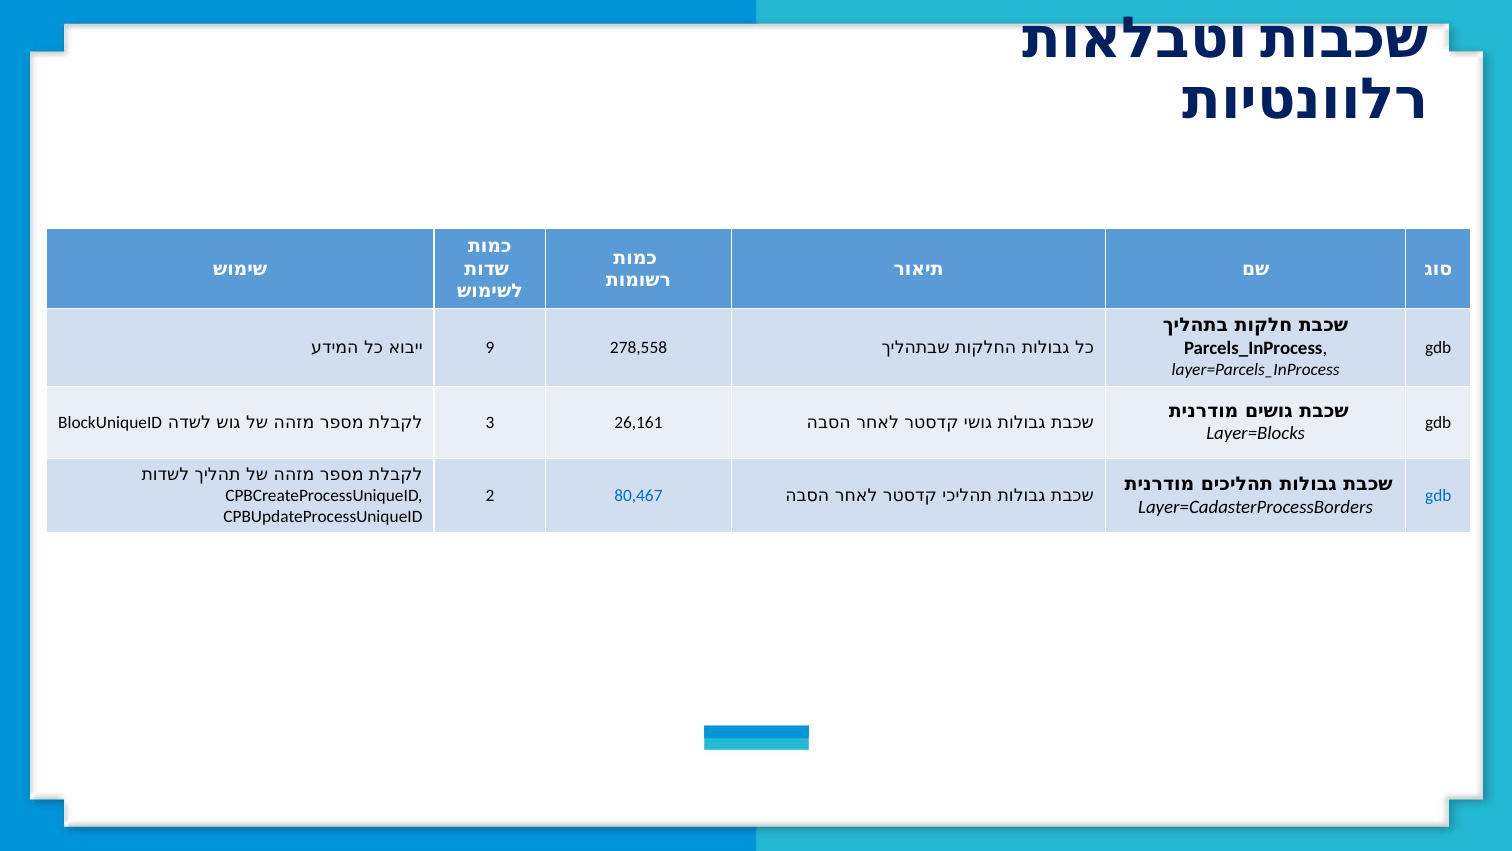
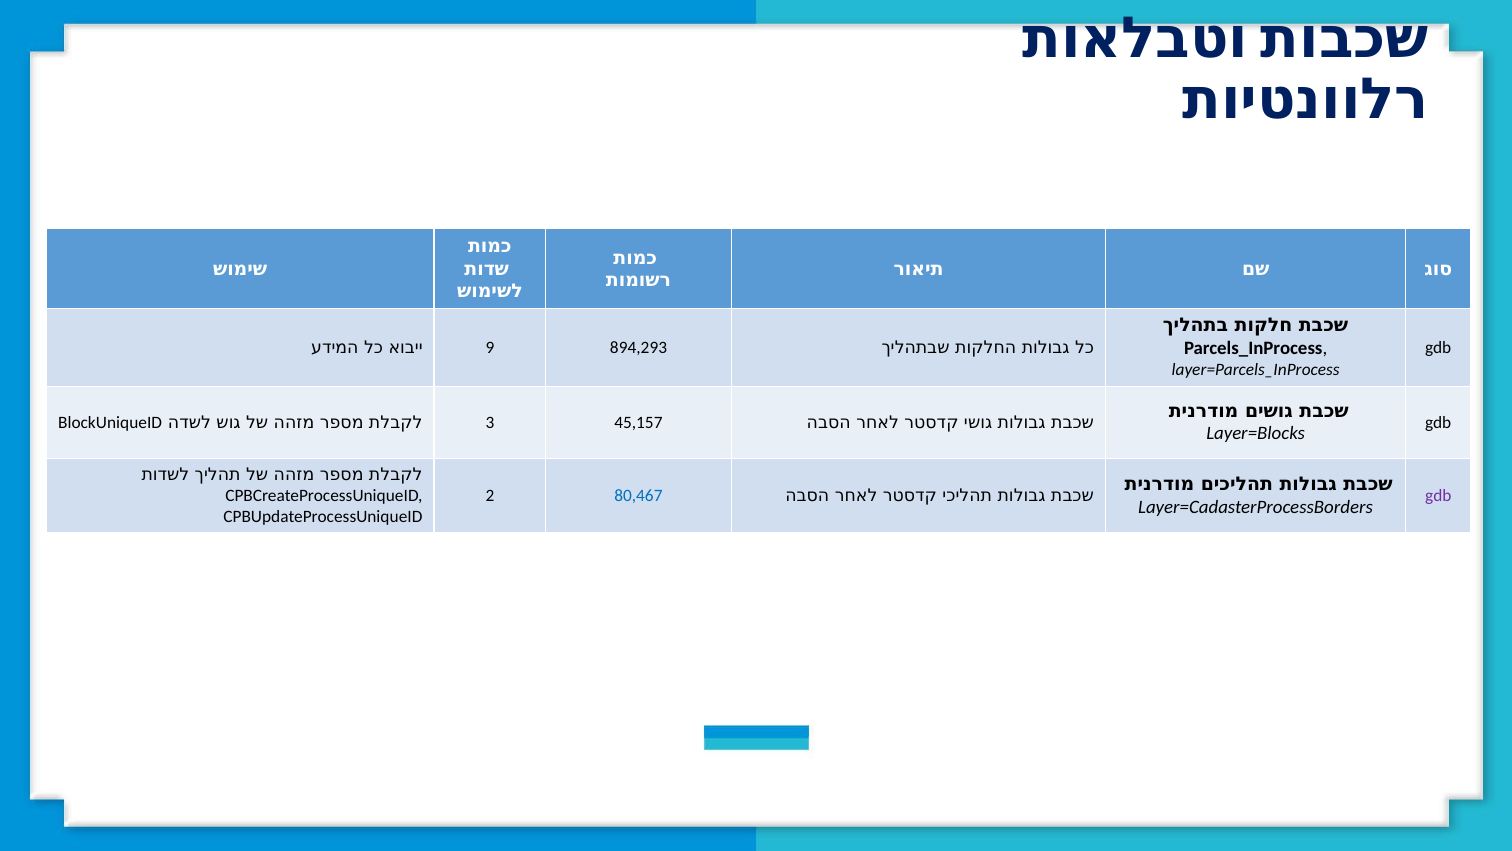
278,558: 278,558 -> 894,293 (639, 347)
26,161: 26,161 -> 45,157 (638, 422)
gdb colour: blue -> purple (1438, 496)
